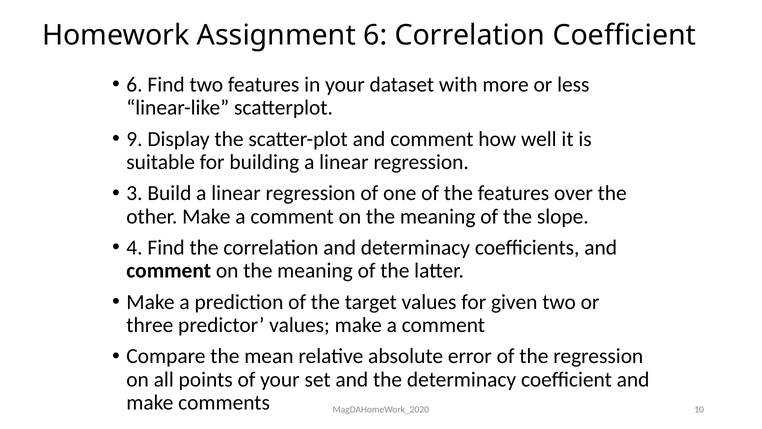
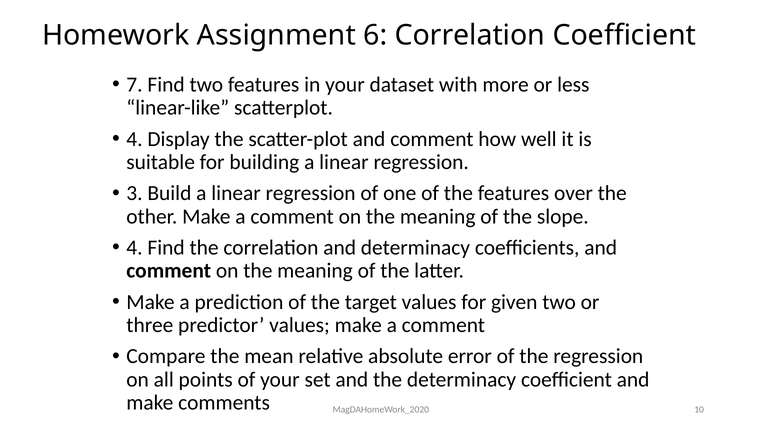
6: 6 -> 7 (134, 85)
9: 9 -> 4 (134, 139)
